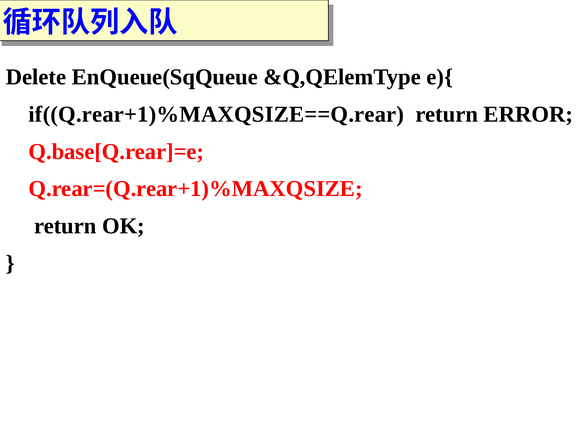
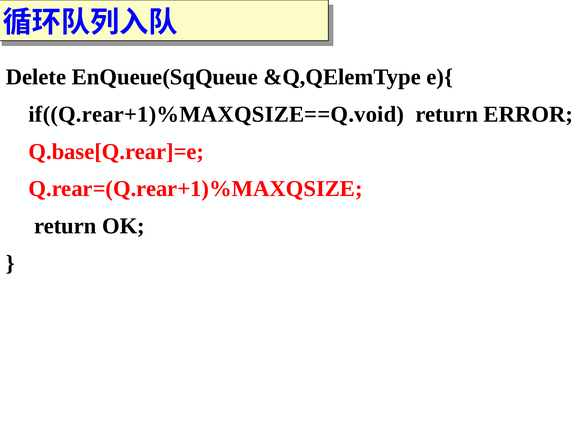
if((Q.rear+1)%MAXQSIZE==Q.rear: if((Q.rear+1)%MAXQSIZE==Q.rear -> if((Q.rear+1)%MAXQSIZE==Q.void (216, 114)
